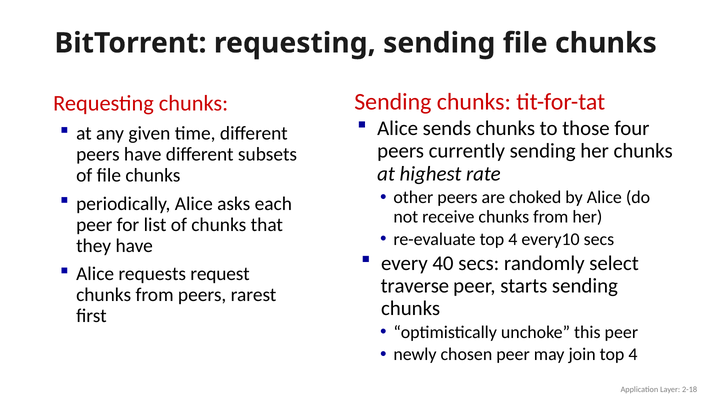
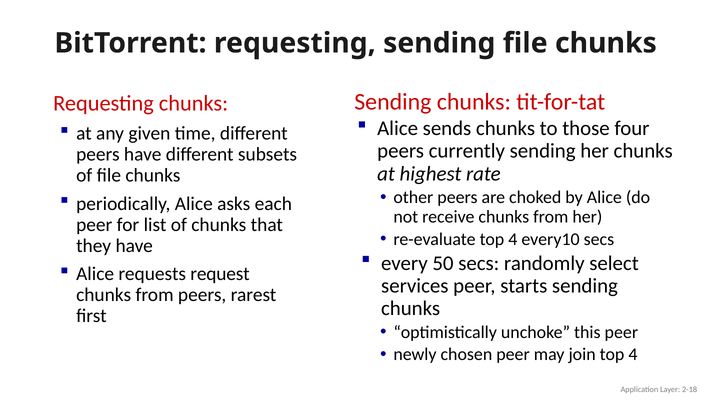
40: 40 -> 50 (443, 263)
traverse: traverse -> services (415, 286)
